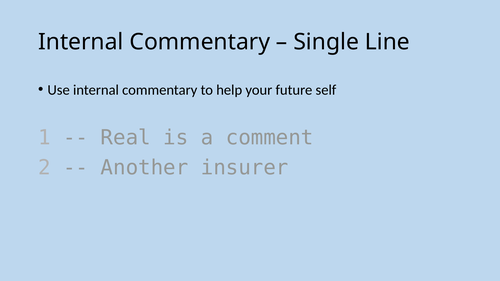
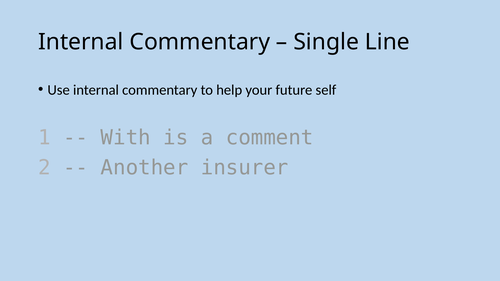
Real: Real -> With (126, 138)
